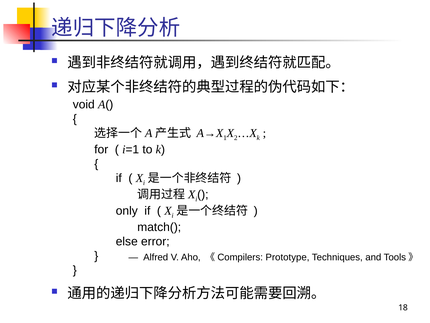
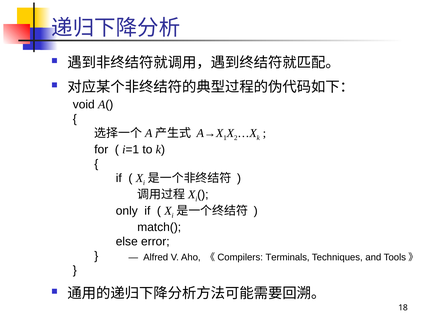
Prototype: Prototype -> Terminals (288, 257)
